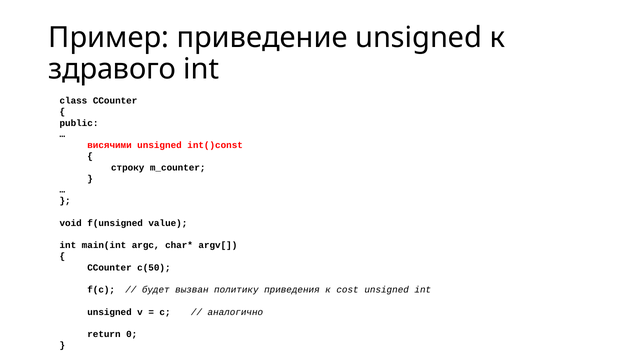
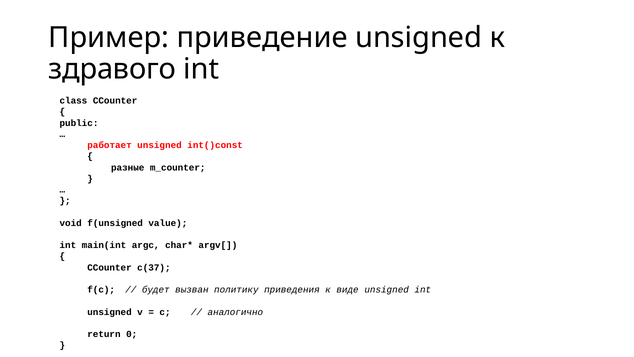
висячими: висячими -> работает (110, 145)
строку: строку -> разные (128, 167)
c(50: c(50 -> c(37 (154, 267)
cost: cost -> виде (348, 289)
